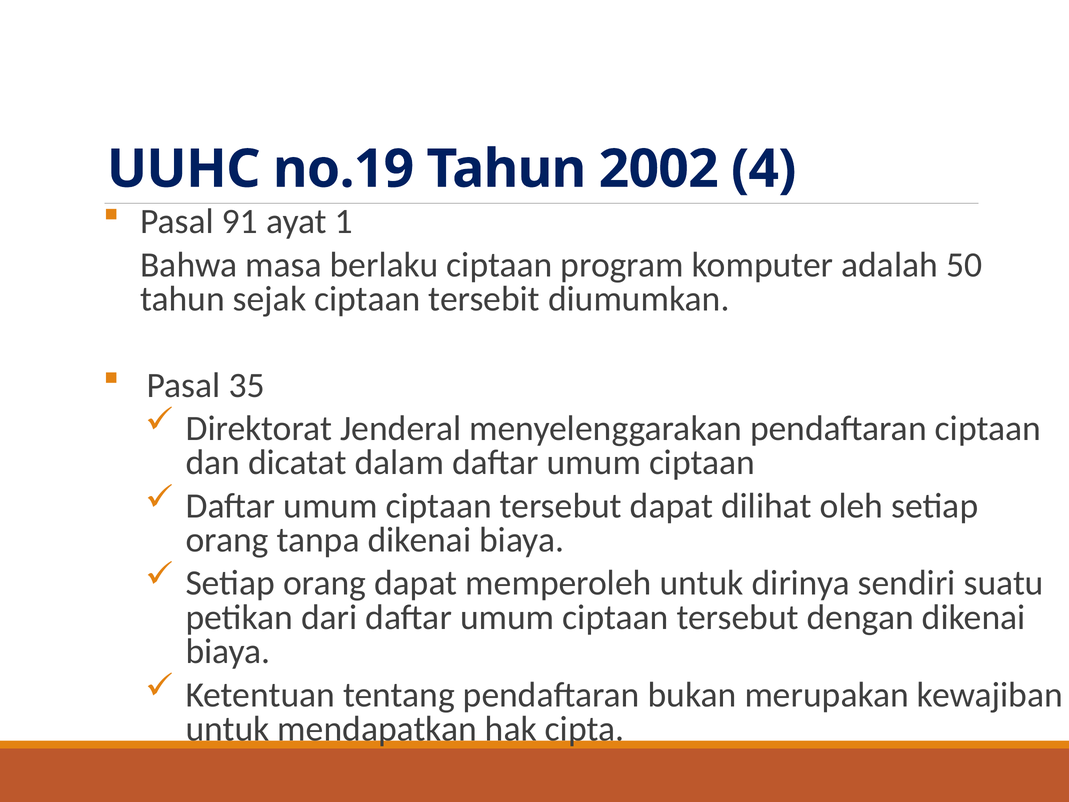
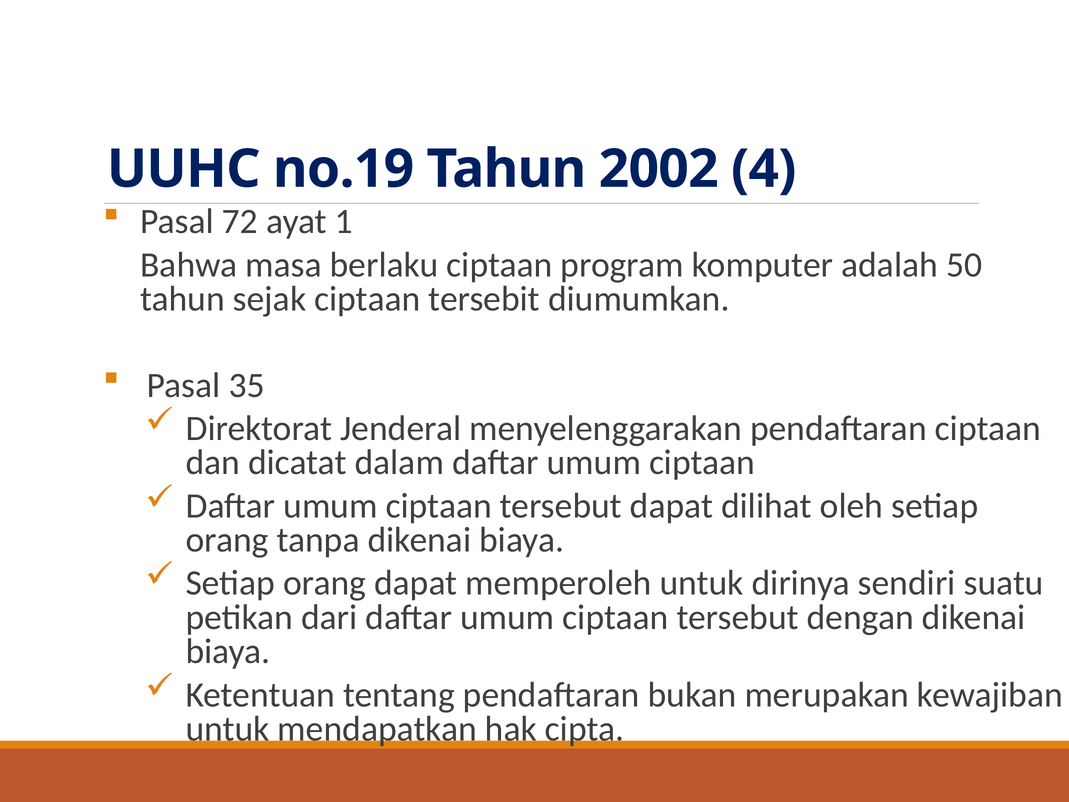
91: 91 -> 72 (240, 222)
